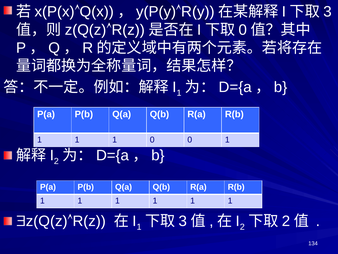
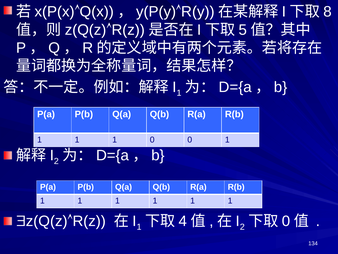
3: 3 -> 8 (328, 12)
0: 0 -> 5 (243, 30)
3: 3 -> 4 (183, 221)
2: 2 -> 0 (286, 221)
